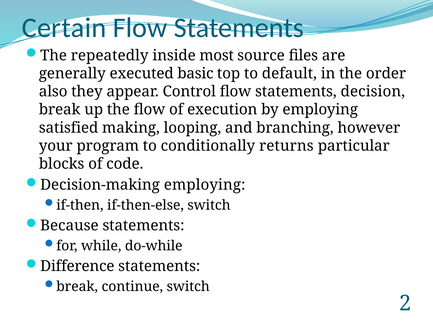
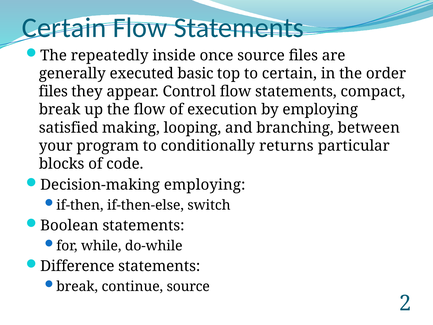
most: most -> once (217, 56)
to default: default -> certain (289, 74)
also: also -> files (53, 92)
decision: decision -> compact (373, 92)
however: however -> between (369, 128)
Because: Because -> Boolean (69, 225)
continue switch: switch -> source (188, 286)
